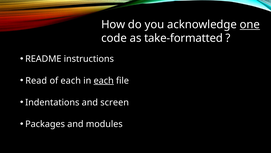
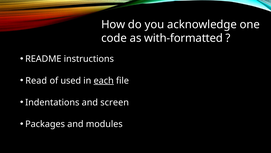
one underline: present -> none (250, 24)
take-formatted: take-formatted -> with-formatted (184, 38)
of each: each -> used (71, 80)
